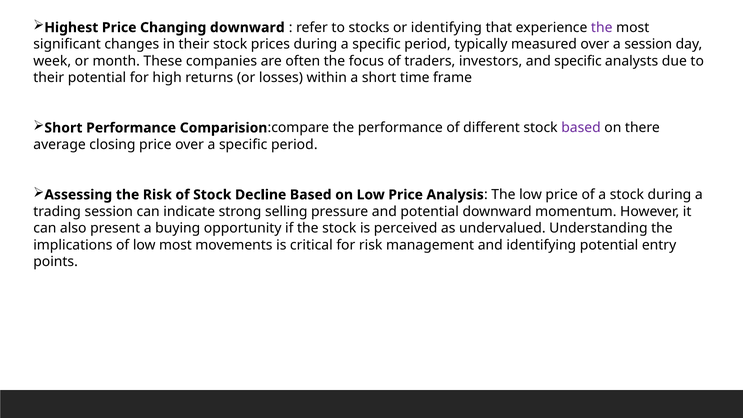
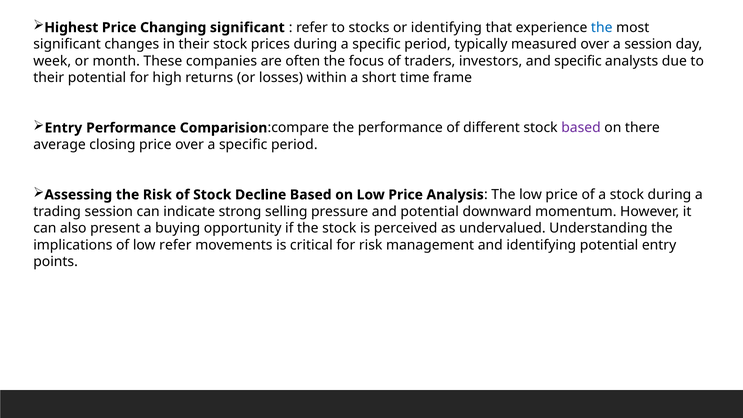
Changing downward: downward -> significant (247, 28)
the colour: purple -> blue (602, 28)
Short: Short -> Entry (63, 128)
low most: most -> refer (175, 245)
